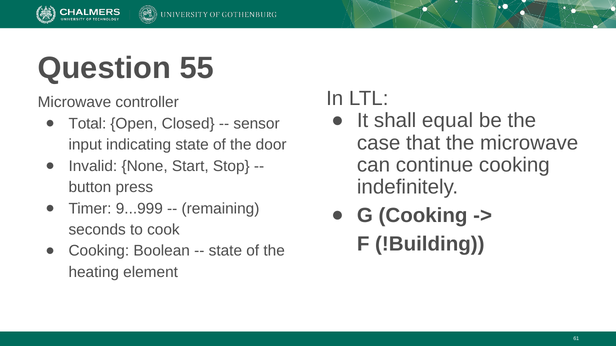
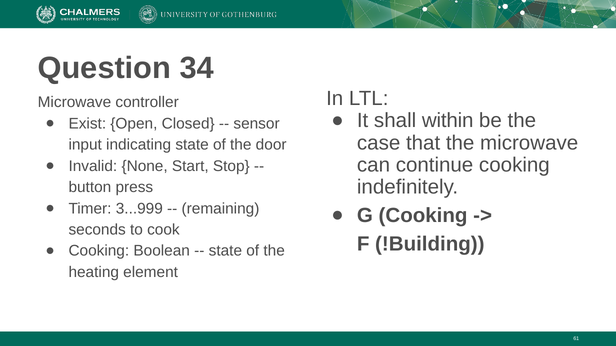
55: 55 -> 34 (197, 68)
equal: equal -> within (448, 121)
Total: Total -> Exist (87, 124)
9...999: 9...999 -> 3...999 (139, 209)
